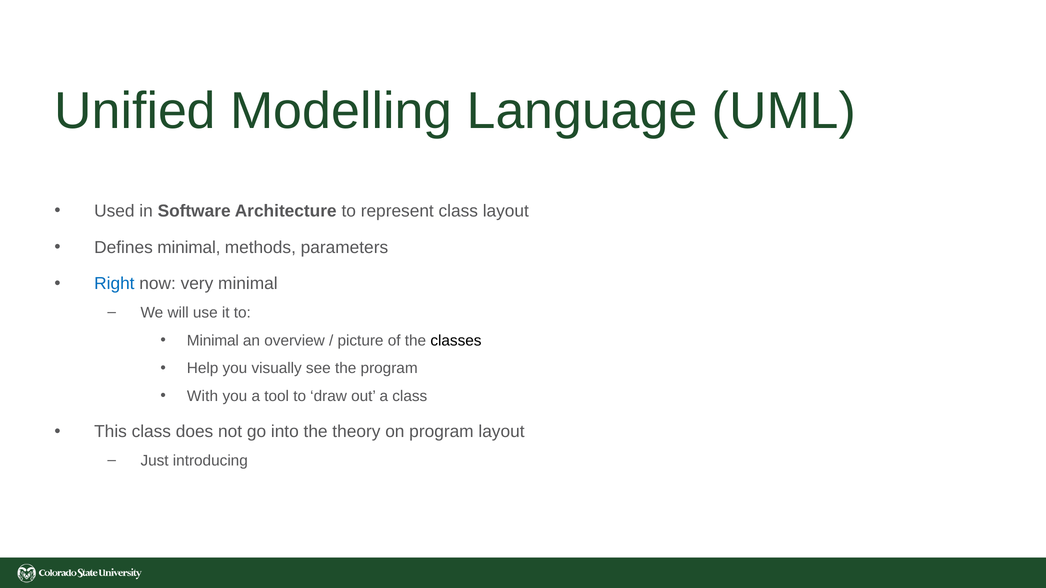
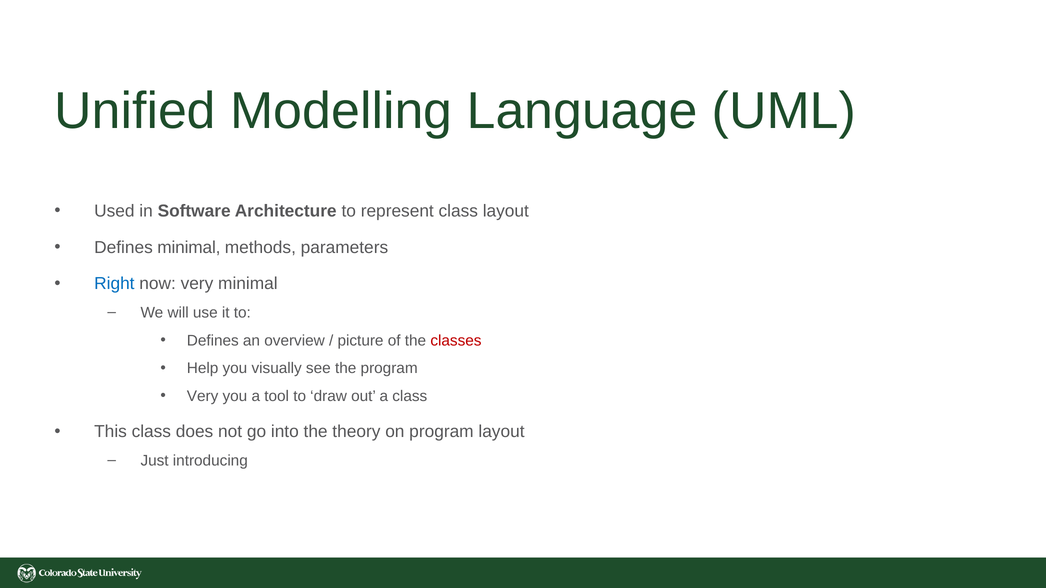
Minimal: Minimal -> Defines (213, 341)
classes colour: black -> red (456, 341)
With: With -> Very (203, 397)
